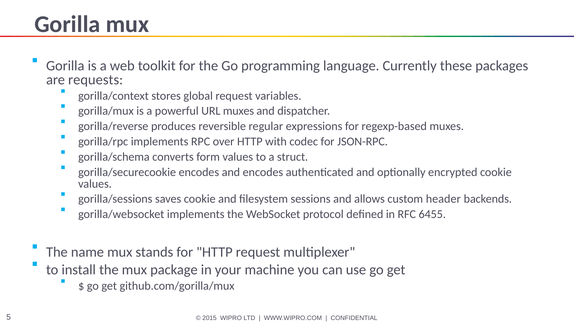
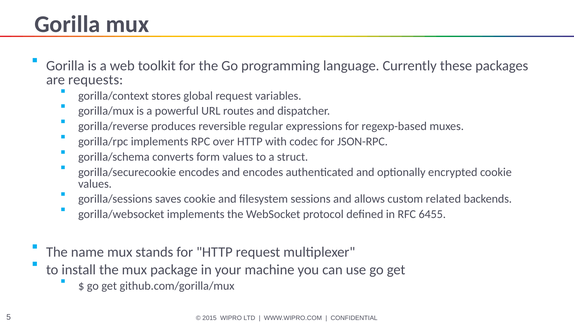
URL muxes: muxes -> routes (239, 111)
header: header -> related (443, 199)
